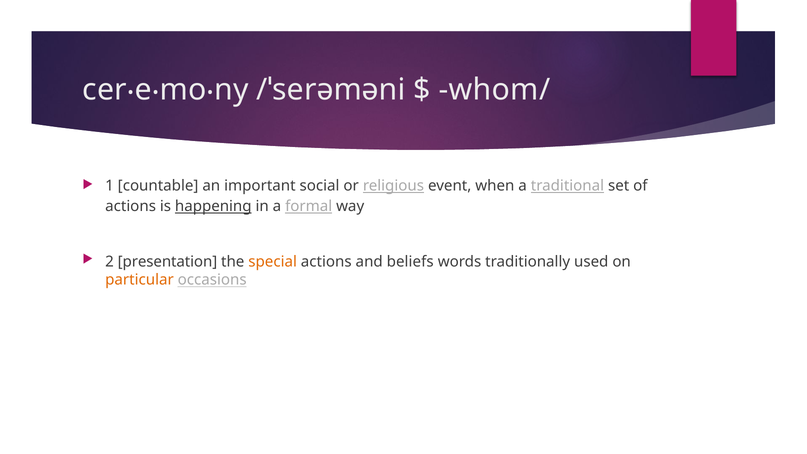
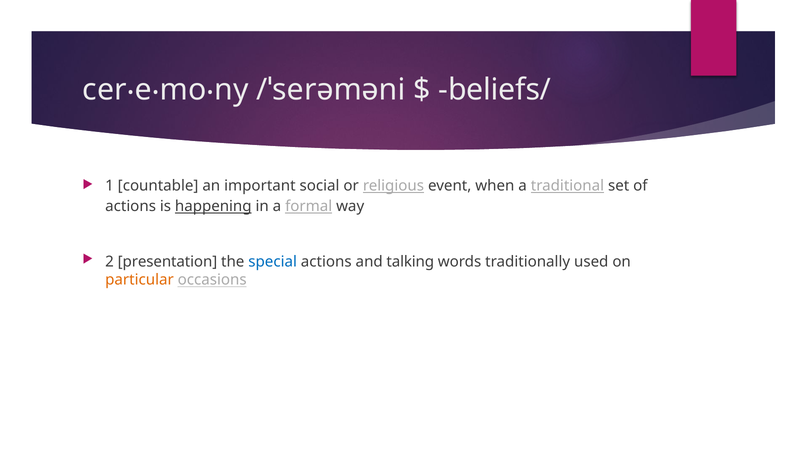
whom/: whom/ -> beliefs/ (495, 90)
special colour: orange -> blue (273, 262)
beliefs: beliefs -> talking (410, 262)
